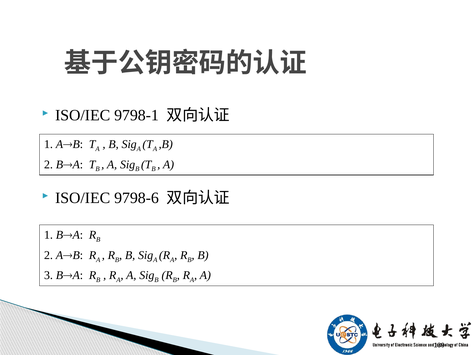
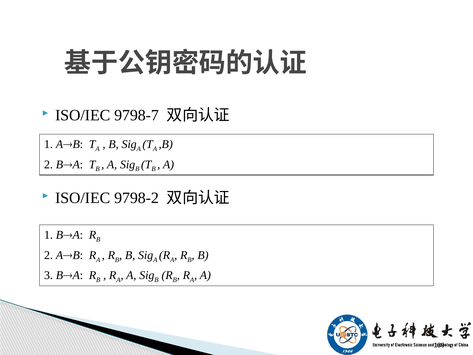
9798-1: 9798-1 -> 9798-7 (137, 115)
9798-6: 9798-6 -> 9798-2 (137, 198)
